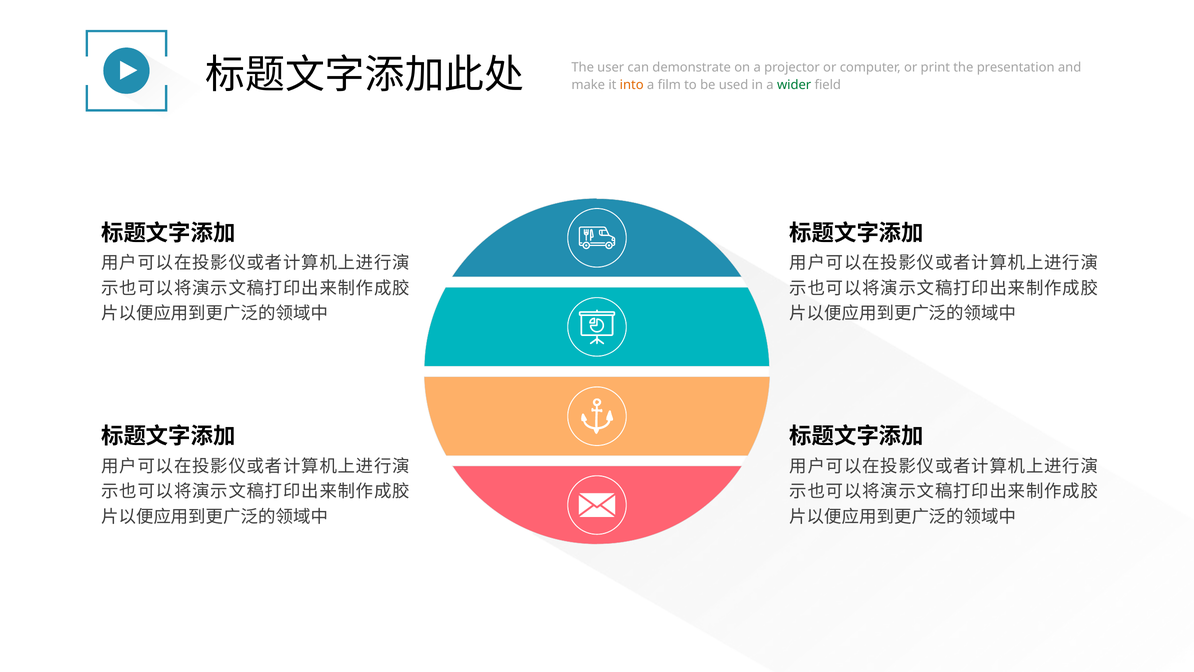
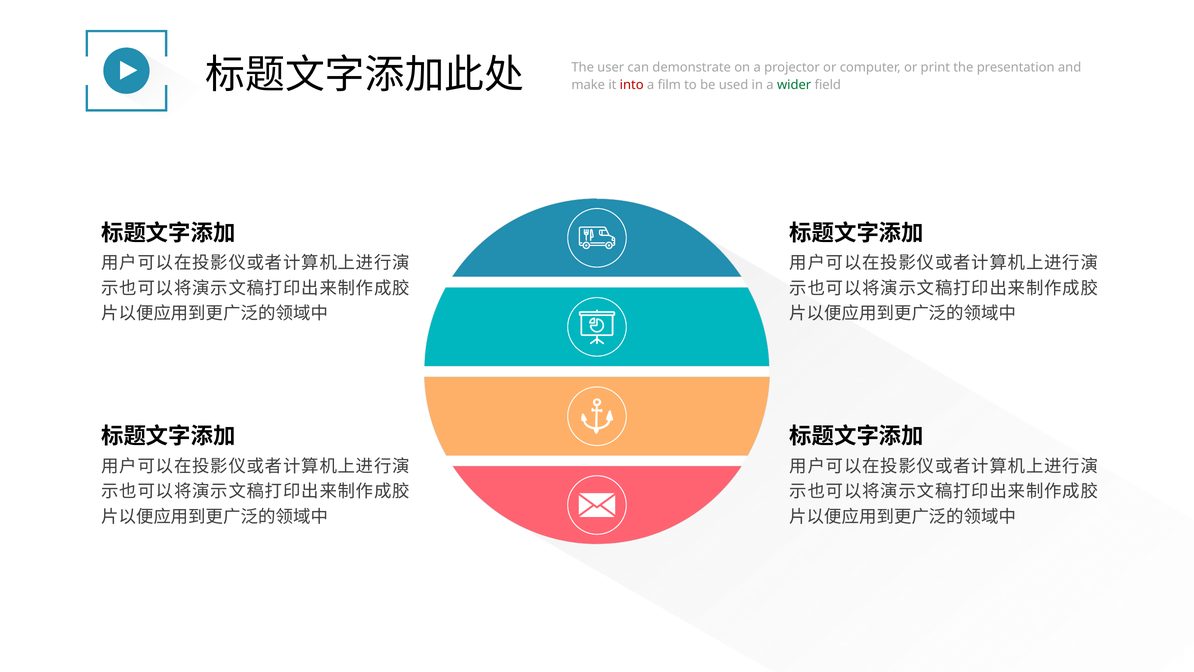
into colour: orange -> red (632, 85)
